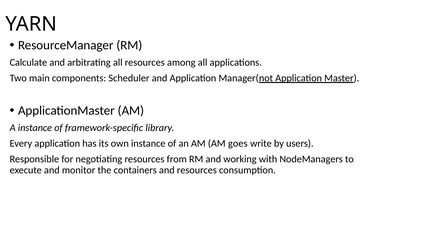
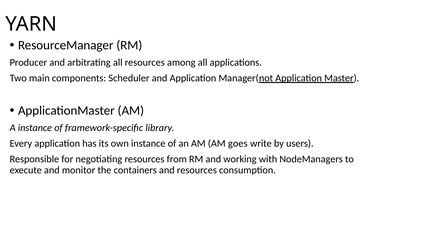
Calculate: Calculate -> Producer (28, 62)
